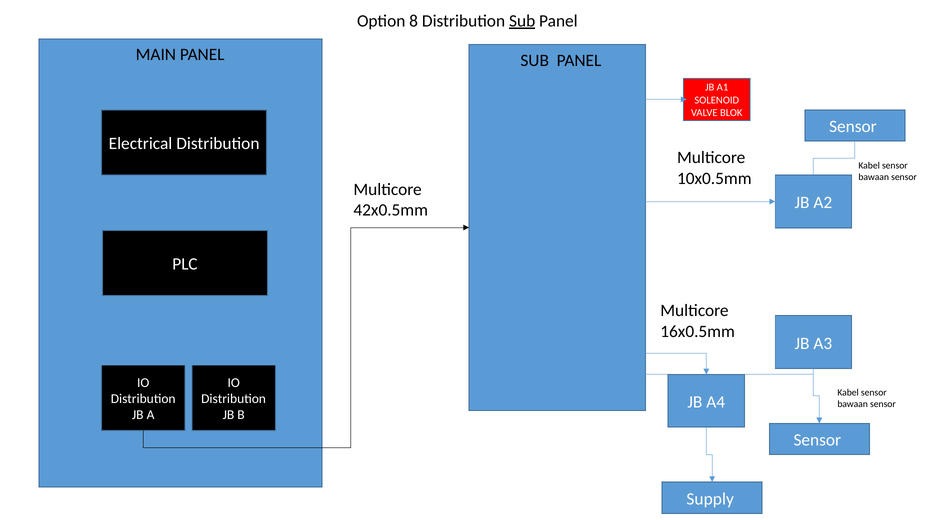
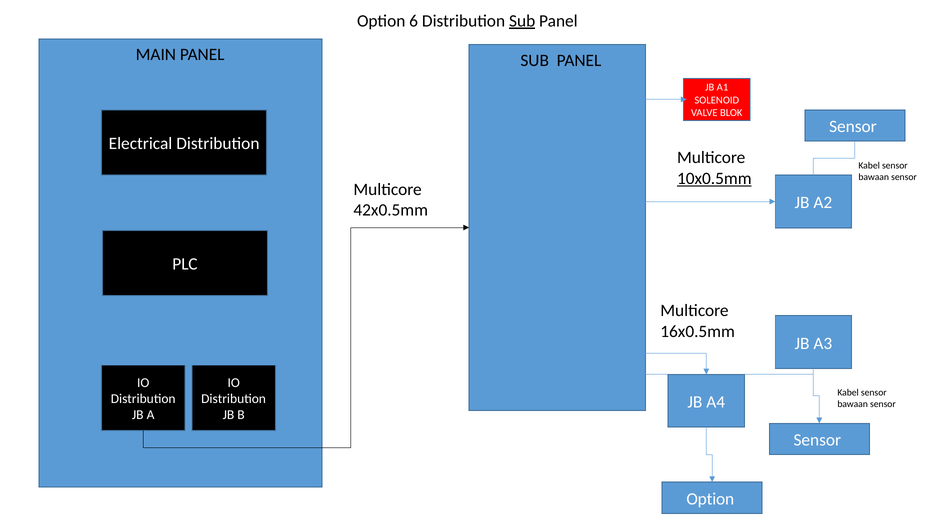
8: 8 -> 6 (414, 21)
10x0.5mm underline: none -> present (714, 179)
Supply: Supply -> Option (710, 499)
